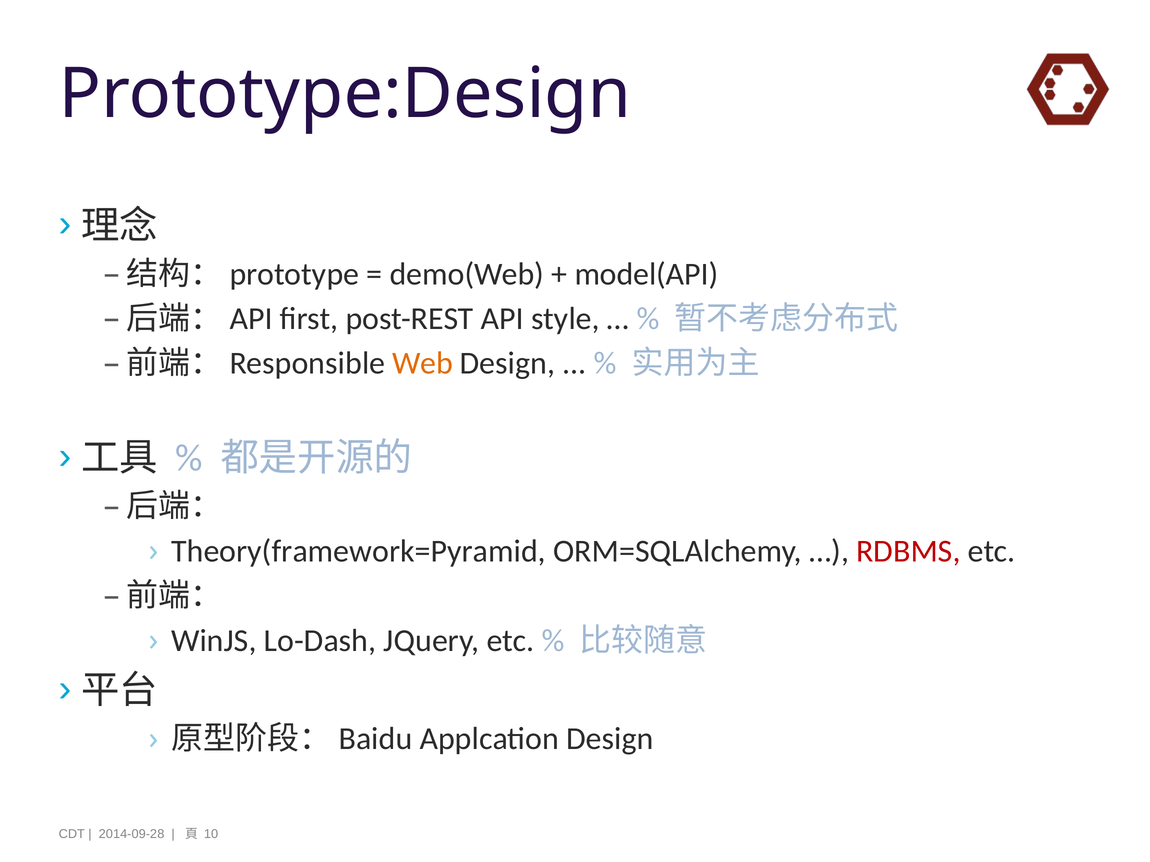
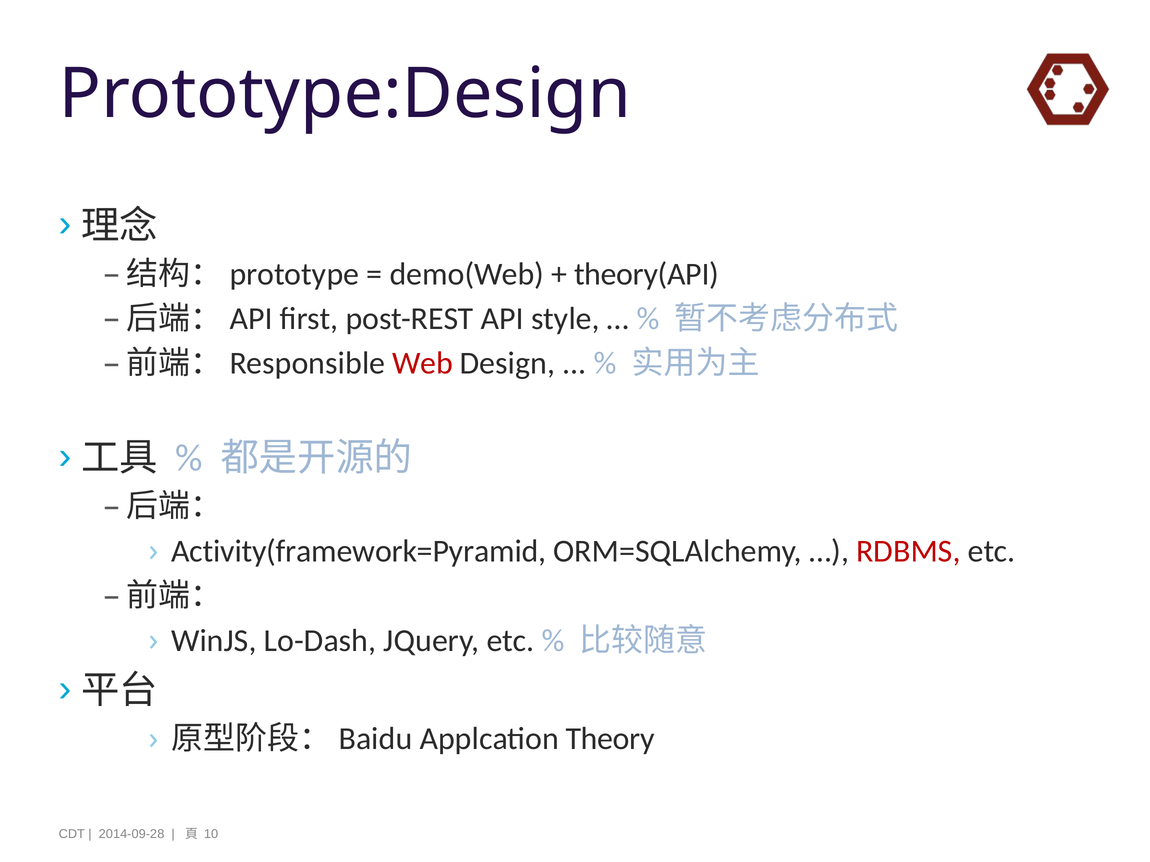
model(API: model(API -> theory(API (647, 274)
Web colour: orange -> red (423, 364)
Theory(framework=Pyramid: Theory(framework=Pyramid -> Activity(framework=Pyramid (359, 551)
Applcation Design: Design -> Theory (610, 739)
